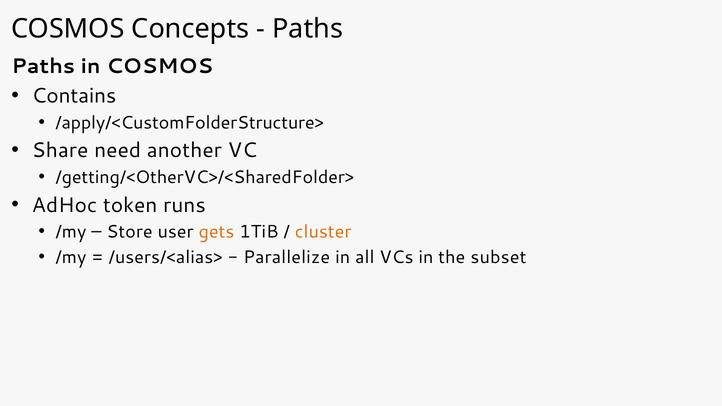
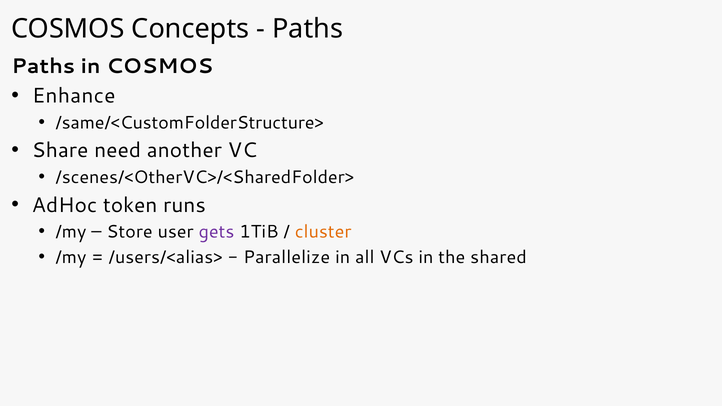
Contains: Contains -> Enhance (74, 96)
/apply/<CustomFolderStructure>: /apply/<CustomFolderStructure> -> /same/<CustomFolderStructure> (190, 123)
/getting/<OtherVC>/<SharedFolder>: /getting/<OtherVC>/<SharedFolder> -> /scenes/<OtherVC>/<SharedFolder> (205, 177)
gets colour: orange -> purple (216, 232)
subset: subset -> shared (499, 257)
